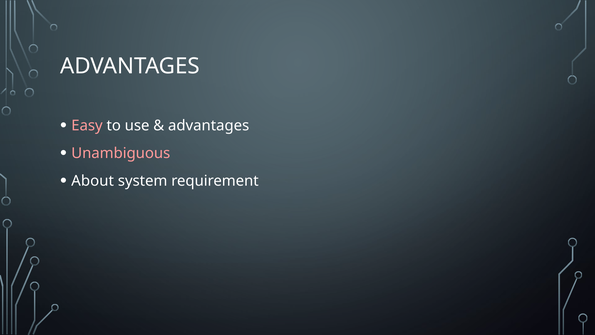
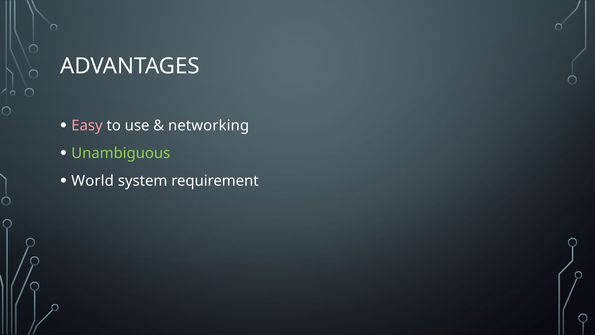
advantages: advantages -> networking (209, 126)
Unambiguous colour: pink -> light green (121, 153)
About: About -> World (93, 181)
